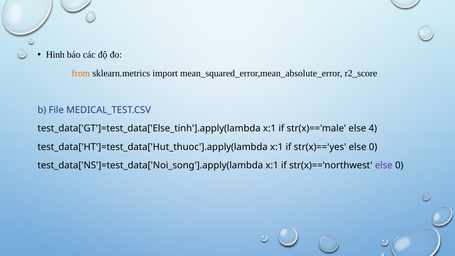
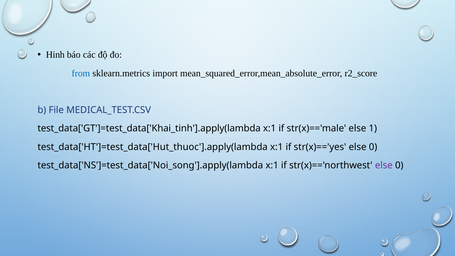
from colour: orange -> blue (81, 73)
test_data['GT']=test_data['Else_tinh'].apply(lambda: test_data['GT']=test_data['Else_tinh'].apply(lambda -> test_data['GT']=test_data['Khai_tinh'].apply(lambda (149, 128)
4: 4 -> 1 (373, 128)
